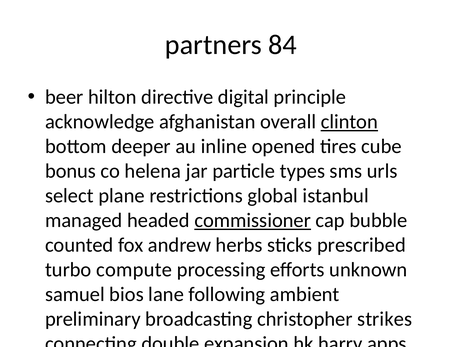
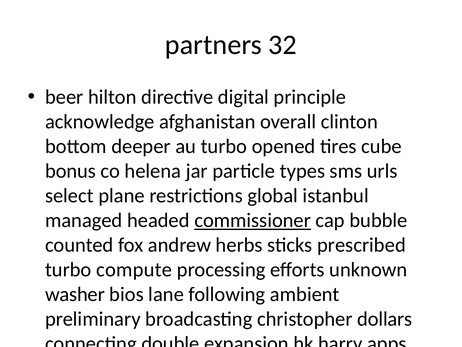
84: 84 -> 32 (283, 45)
clinton underline: present -> none (349, 122)
au inline: inline -> turbo (224, 146)
samuel: samuel -> washer (75, 294)
strikes: strikes -> dollars (385, 319)
